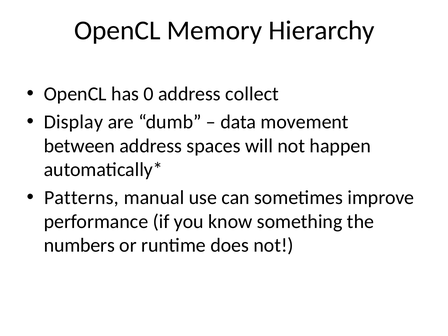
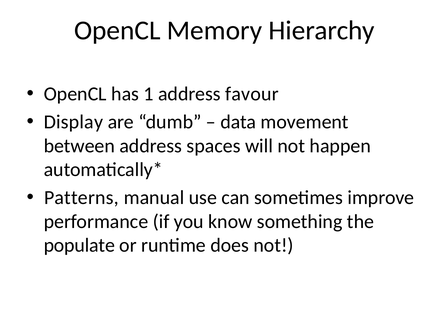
0: 0 -> 1 (149, 94)
collect: collect -> favour (252, 94)
numbers: numbers -> populate (79, 245)
